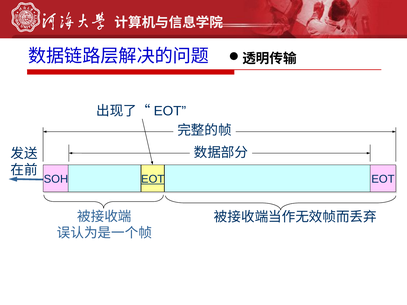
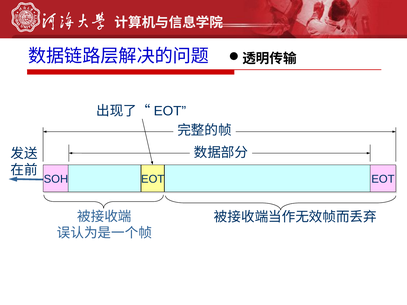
EOT underline: present -> none (153, 179)
